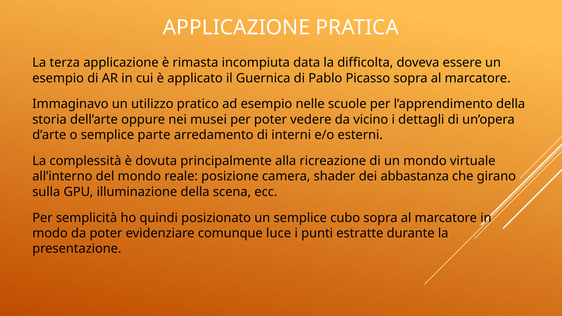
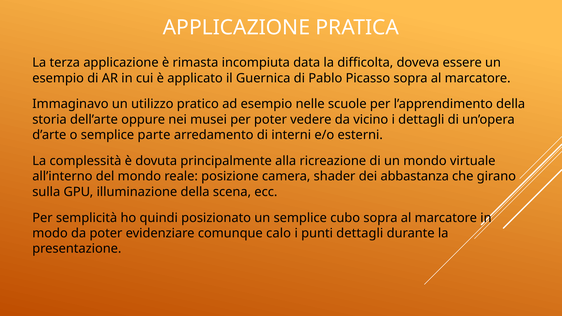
luce: luce -> calo (279, 233)
punti estratte: estratte -> dettagli (360, 233)
